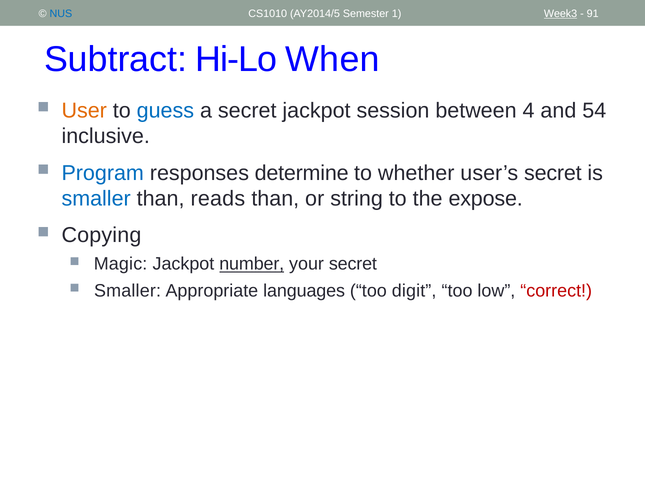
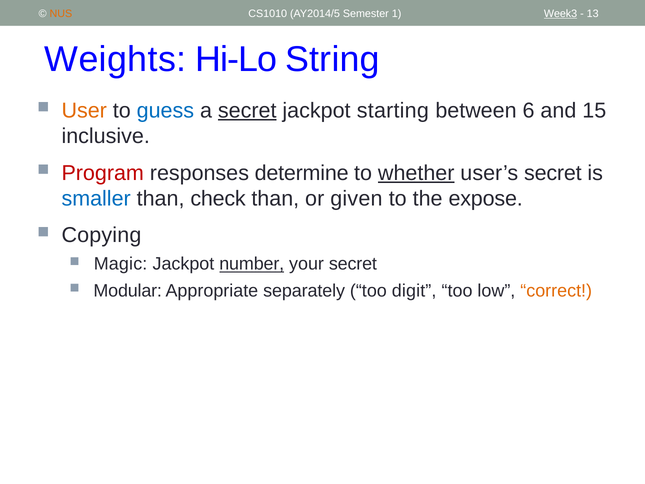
NUS colour: blue -> orange (61, 14)
91: 91 -> 13 (593, 14)
Subtract: Subtract -> Weights (115, 59)
When: When -> String (333, 59)
secret underline: none -> present (247, 110)
session: session -> starting (393, 110)
4: 4 -> 6 (529, 110)
54: 54 -> 15 (594, 110)
Program colour: blue -> red (103, 173)
whether underline: none -> present (416, 173)
reads: reads -> check (218, 199)
string: string -> given (356, 199)
Smaller: Smaller -> Modular (128, 291)
languages: languages -> separately (304, 291)
correct colour: red -> orange (556, 291)
